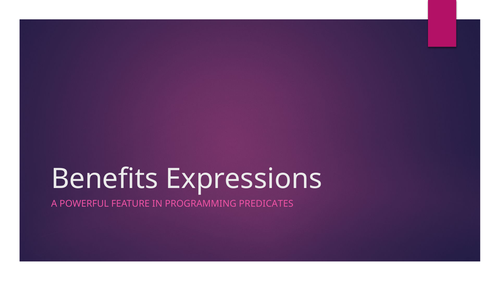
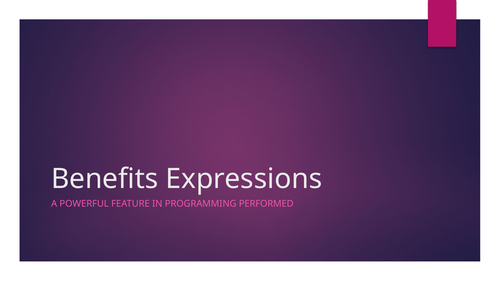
PREDICATES: PREDICATES -> PERFORMED (266, 204)
